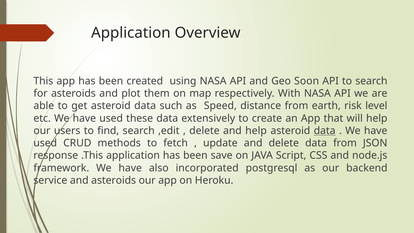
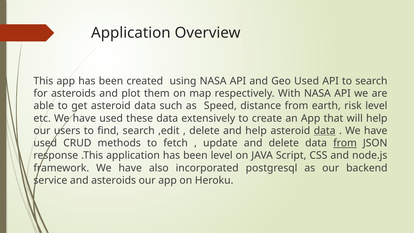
Geo Soon: Soon -> Used (307, 81)
from underline: none -> present (345, 143)
been save: save -> level (222, 155)
